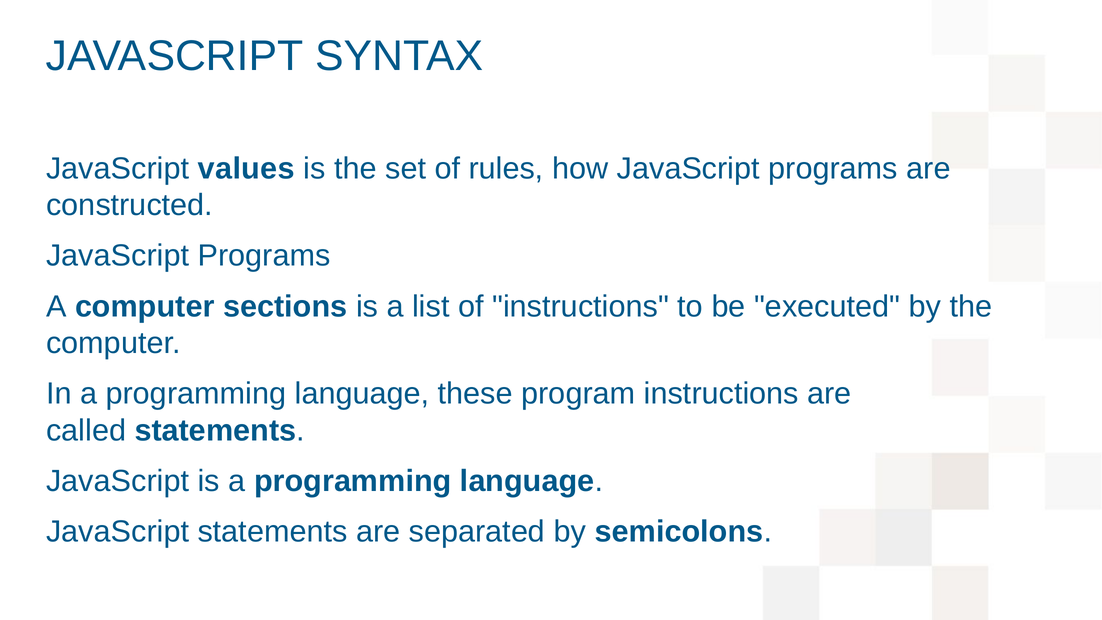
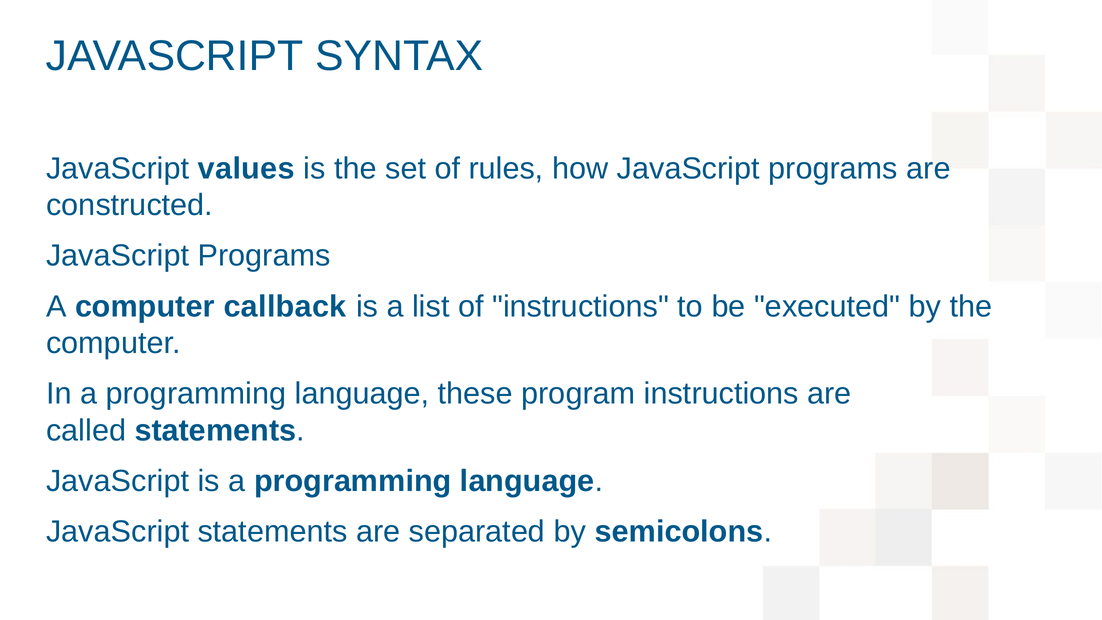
sections: sections -> callback (285, 306)
